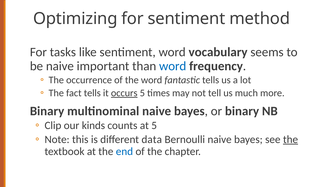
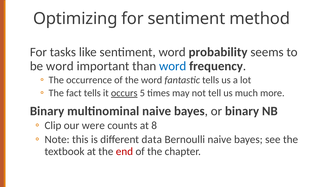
vocabulary: vocabulary -> probability (218, 52)
be naive: naive -> word (60, 66)
kinds: kinds -> were (93, 125)
at 5: 5 -> 8 (154, 125)
the underline: present -> none (291, 139)
end colour: blue -> red (124, 151)
